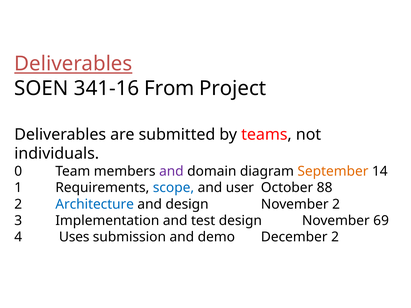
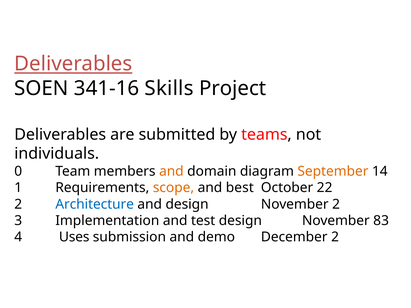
From: From -> Skills (169, 88)
and colour: purple -> orange (171, 171)
scope colour: blue -> orange (173, 188)
user: user -> best (240, 188)
88: 88 -> 22 (325, 188)
69: 69 -> 83 (381, 221)
